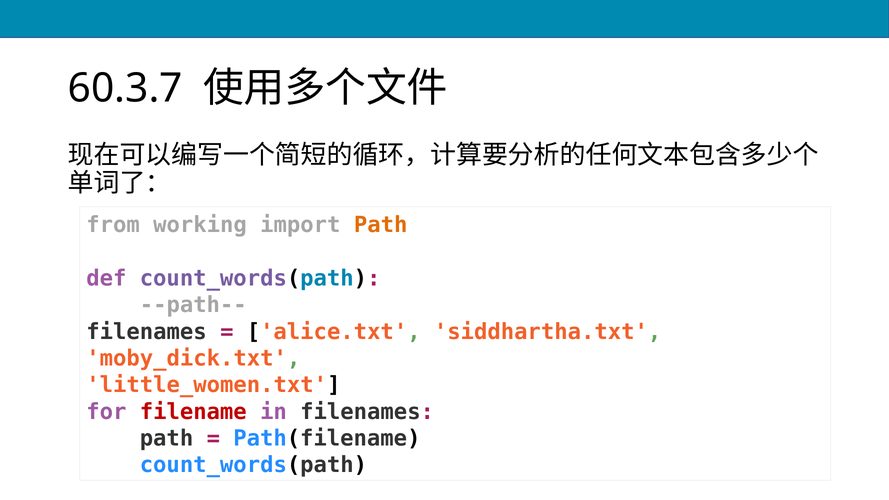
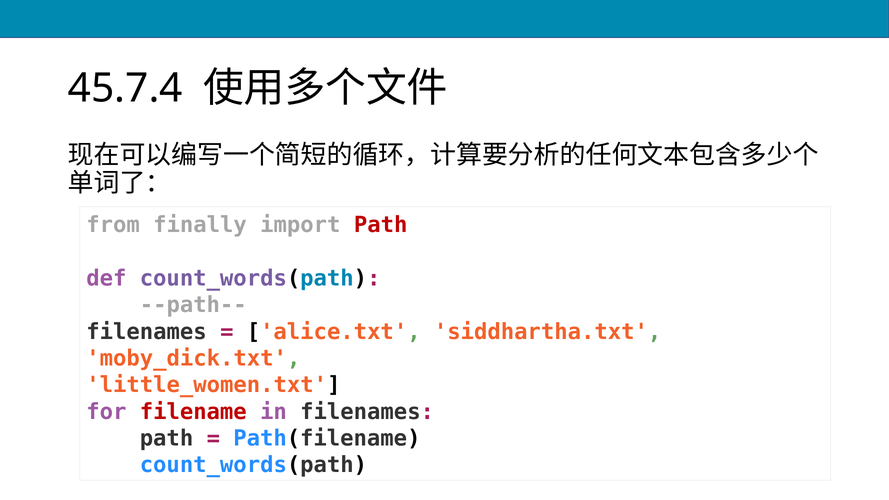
60.3.7: 60.3.7 -> 45.7.4 (125, 88)
working: working -> finally (200, 225)
Path colour: orange -> red (381, 225)
